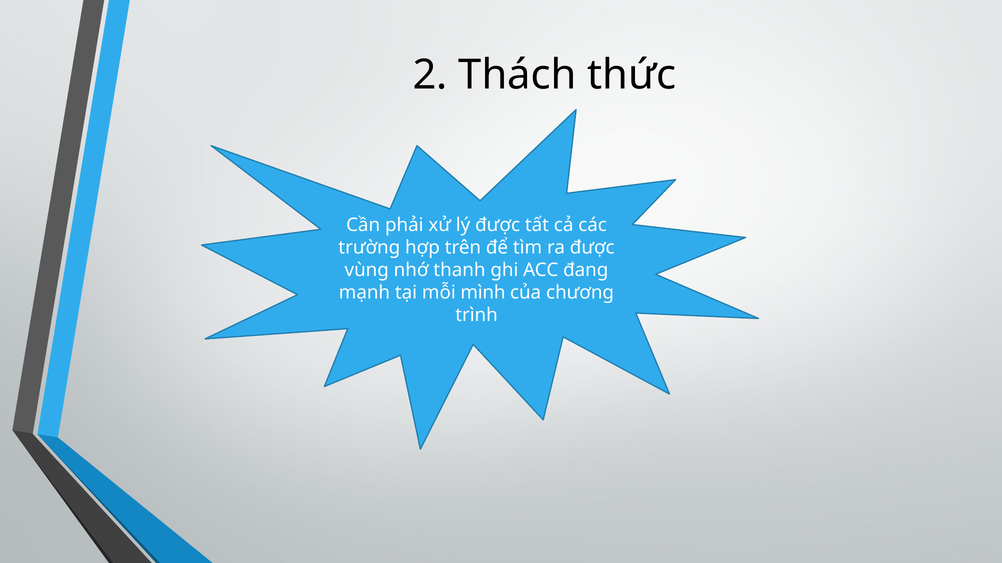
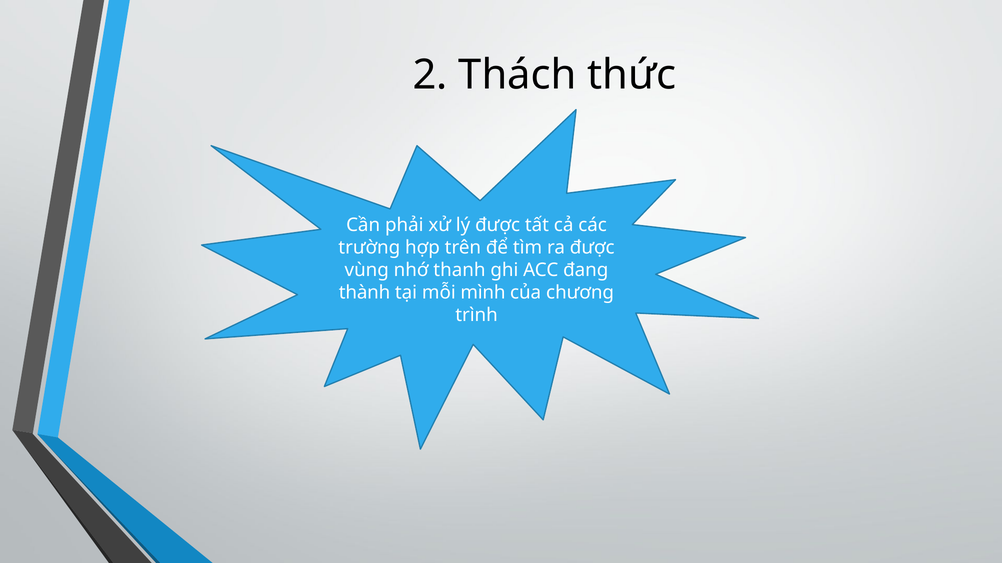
mạnh: mạnh -> thành (365, 293)
